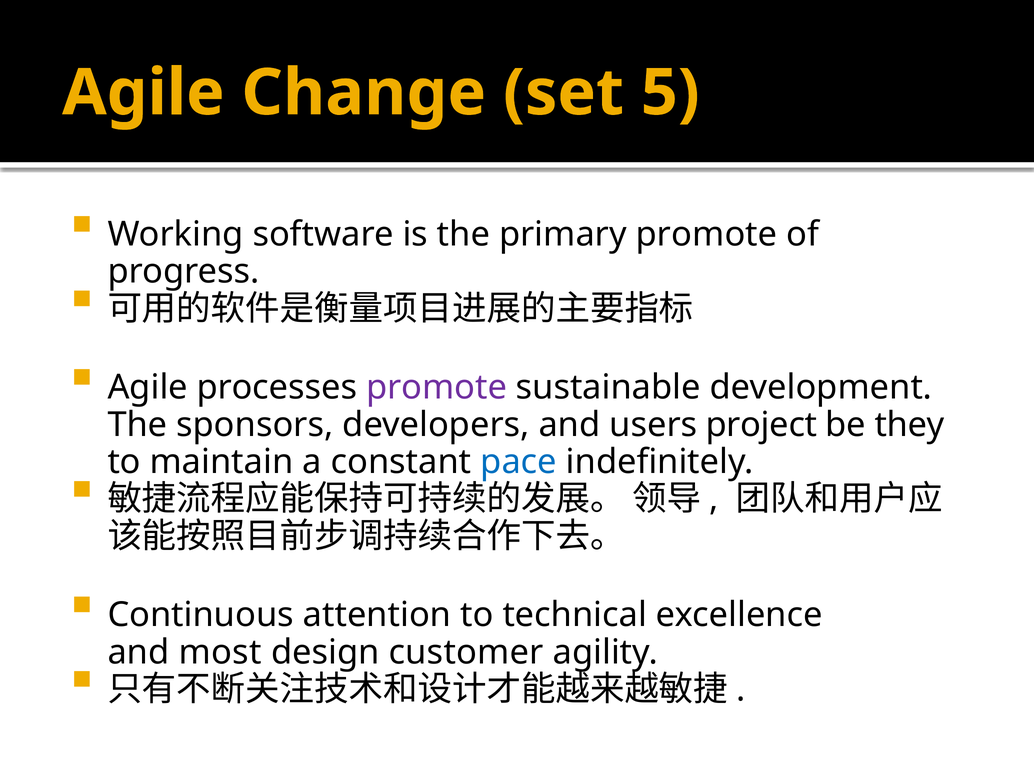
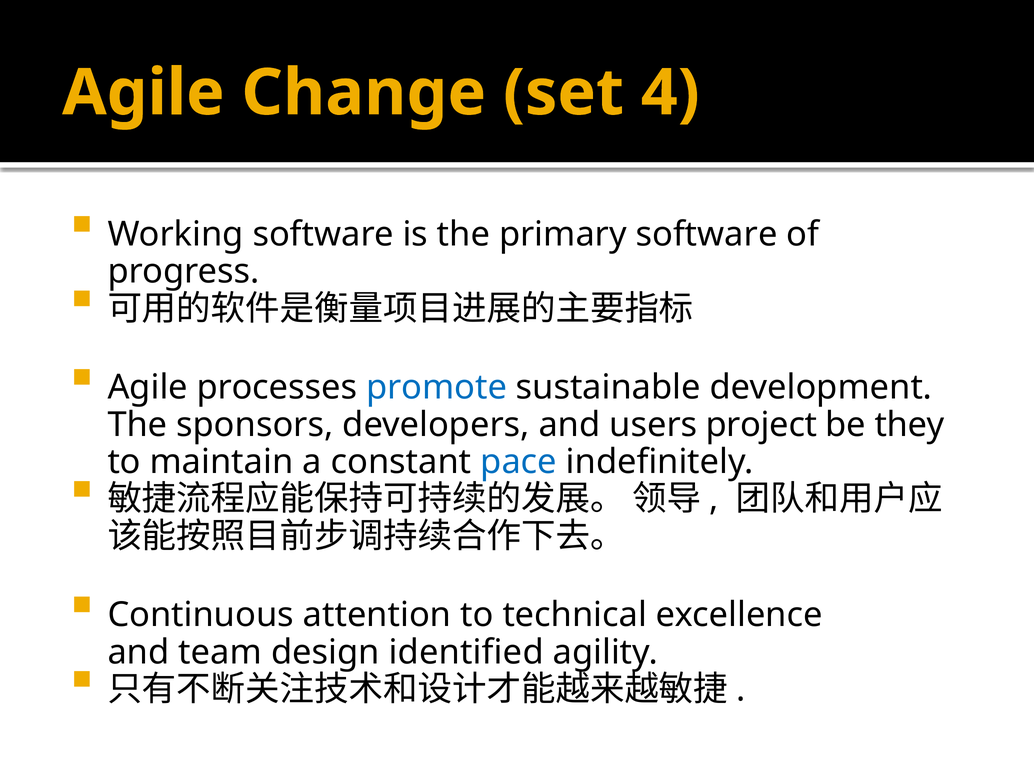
5: 5 -> 4 (670, 93)
primary promote: promote -> software (707, 234)
promote colour: purple -> blue (437, 387)
most: most -> team (220, 652)
customer: customer -> identified (466, 652)
